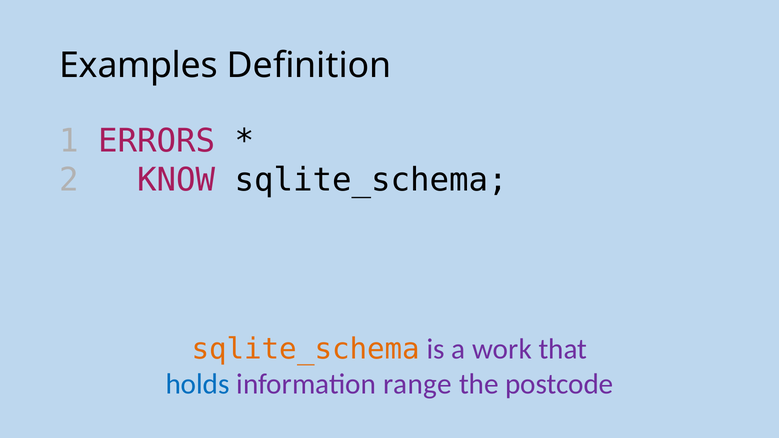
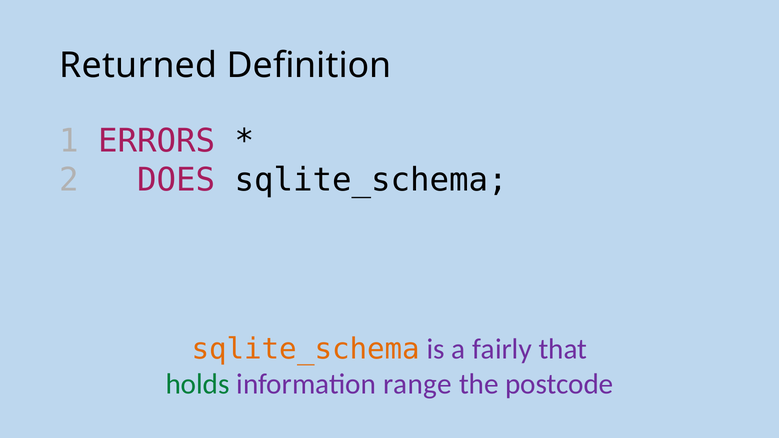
Examples: Examples -> Returned (138, 65)
KNOW: KNOW -> DOES (176, 180)
work: work -> fairly (502, 349)
holds colour: blue -> green (198, 384)
